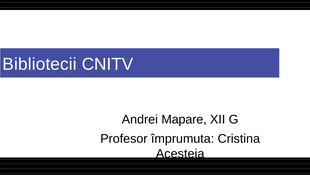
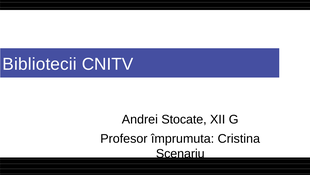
Mapare: Mapare -> Stocate (184, 119)
Acesteia: Acesteia -> Scenariu (180, 153)
